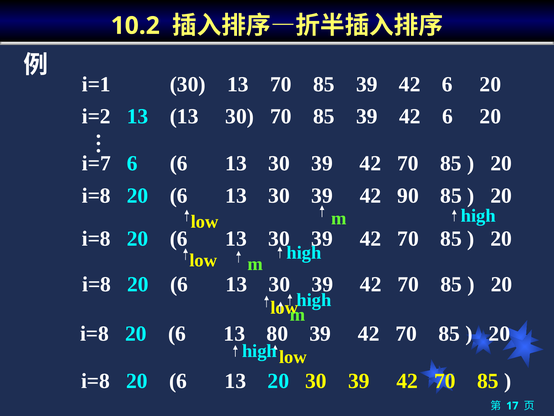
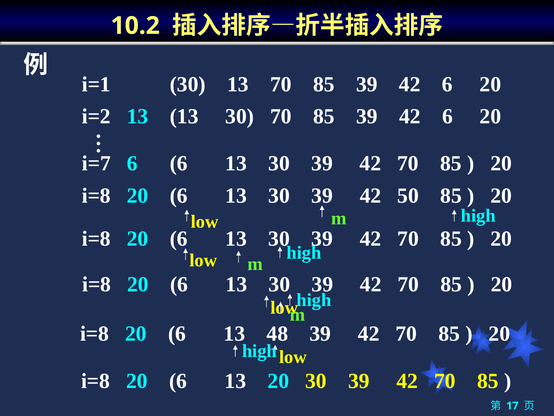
90: 90 -> 50 (408, 196)
80: 80 -> 48 (277, 333)
